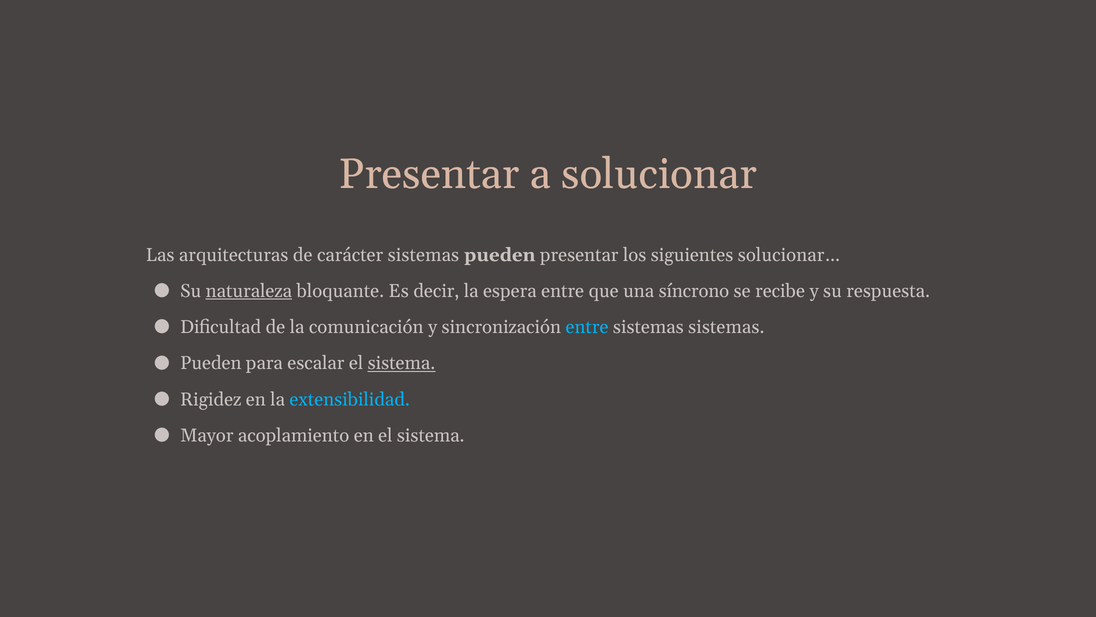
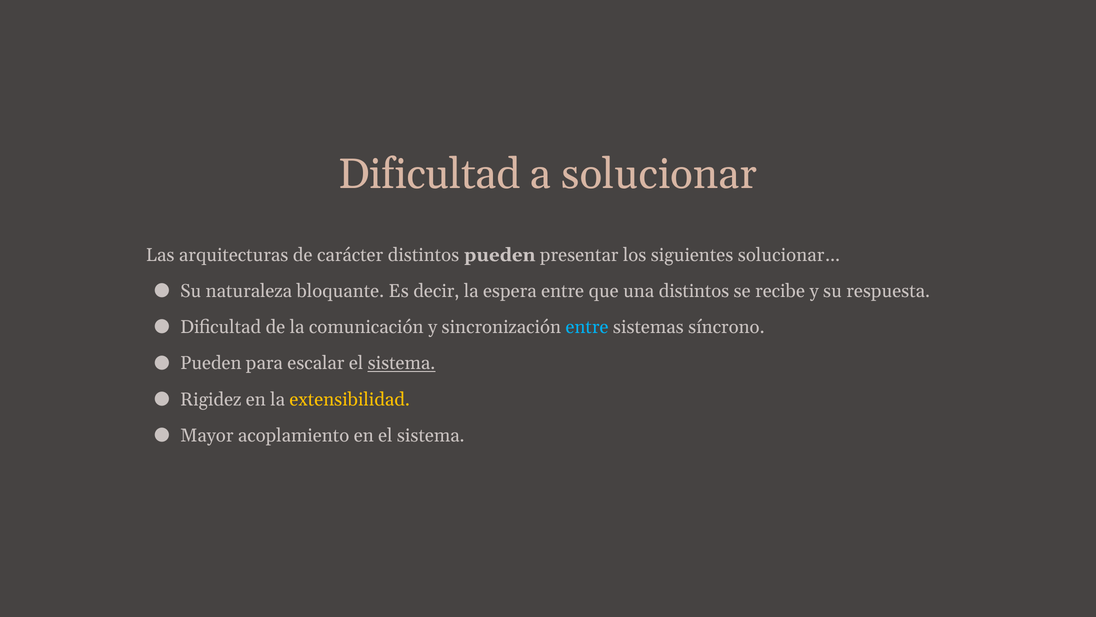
Presentar: Presentar -> Dificultad (429, 174)
carácter sistemas: sistemas -> distintos (423, 255)
naturaleza underline: present -> none (249, 291)
una síncrono: síncrono -> distintos (694, 291)
sistemas sistemas: sistemas -> síncrono (726, 327)
extensibilidad colour: light blue -> yellow (350, 399)
